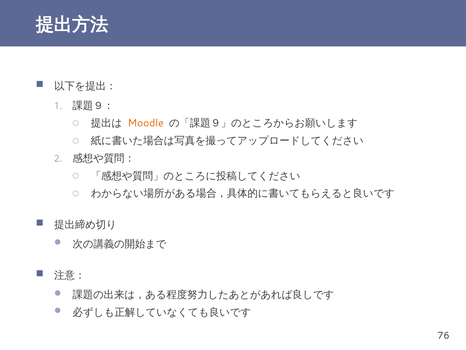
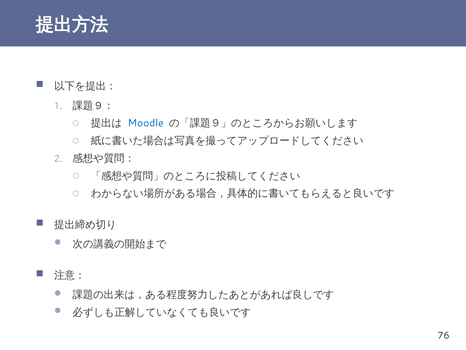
Moodle colour: orange -> blue (146, 123)
